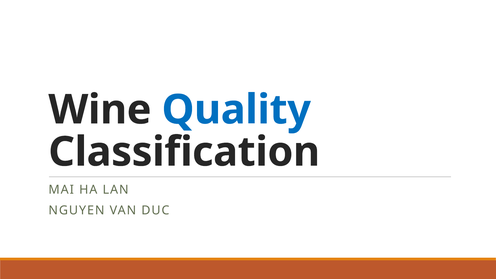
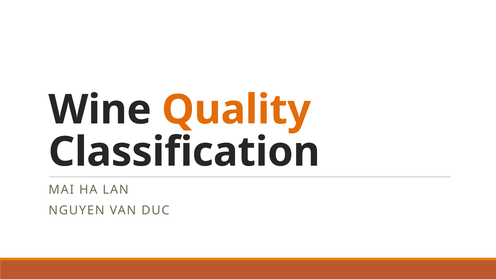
Quality colour: blue -> orange (236, 110)
